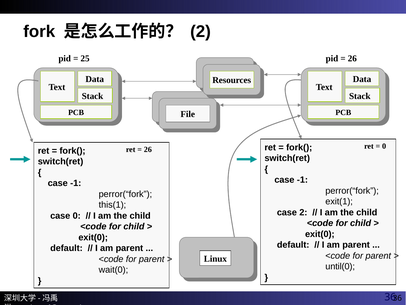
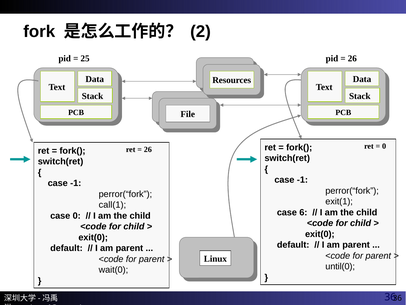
this(1: this(1 -> call(1 (112, 205)
case 2: 2 -> 6 (303, 212)
